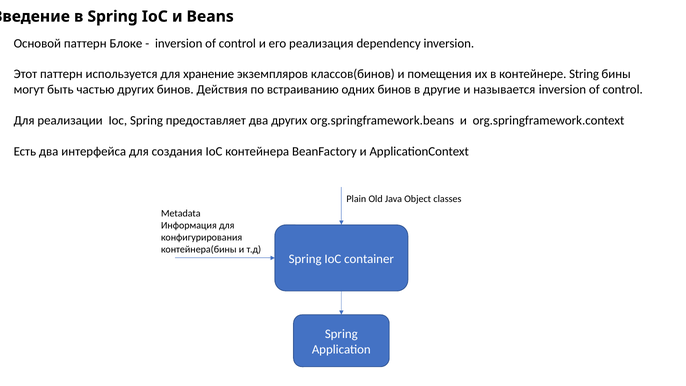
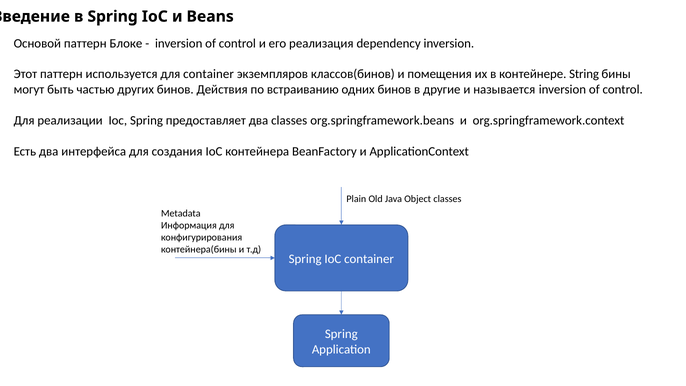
для хранение: хранение -> container (209, 74)
два других: других -> classes (289, 120)
